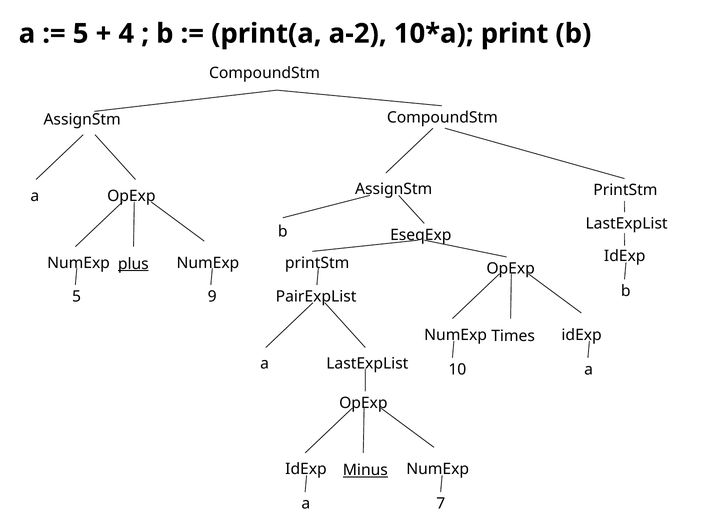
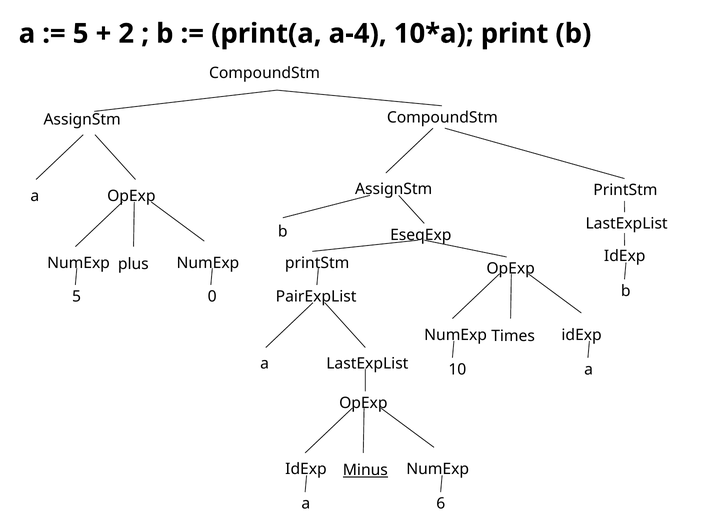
4: 4 -> 2 (126, 34)
a-2: a-2 -> a-4 (358, 34)
plus underline: present -> none (133, 264)
9: 9 -> 0 (212, 297)
7: 7 -> 6 (441, 504)
